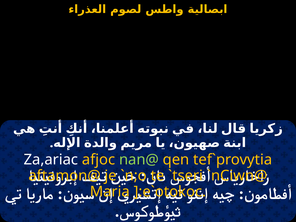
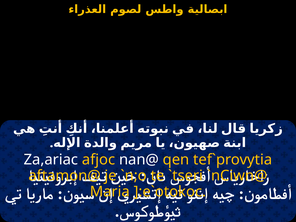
nan@ colour: light green -> white (139, 160)
